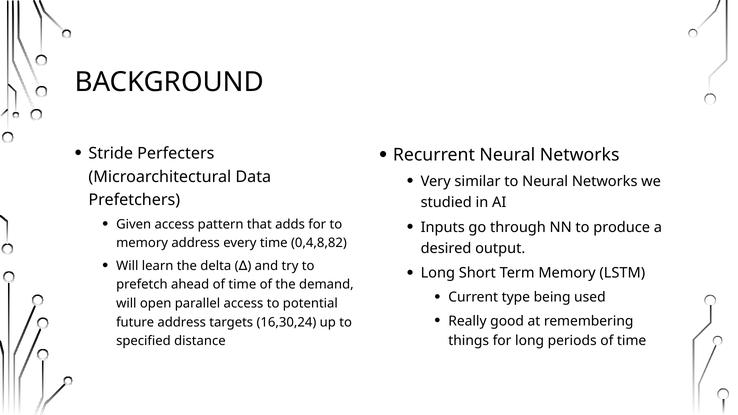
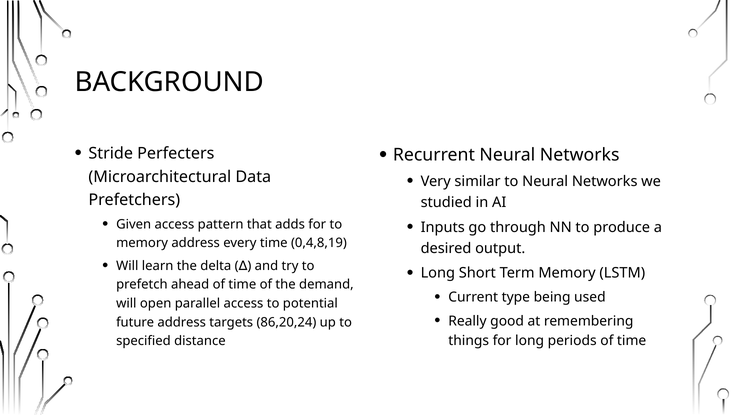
0,4,8,82: 0,4,8,82 -> 0,4,8,19 (319, 243)
16,30,24: 16,30,24 -> 86,20,24 (286, 322)
